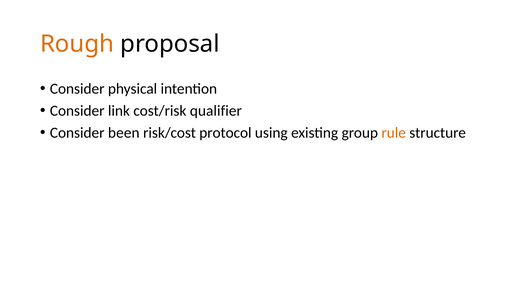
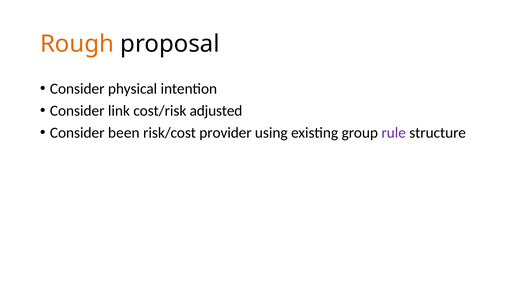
qualifier: qualifier -> adjusted (216, 111)
protocol: protocol -> provider (225, 133)
rule colour: orange -> purple (394, 133)
